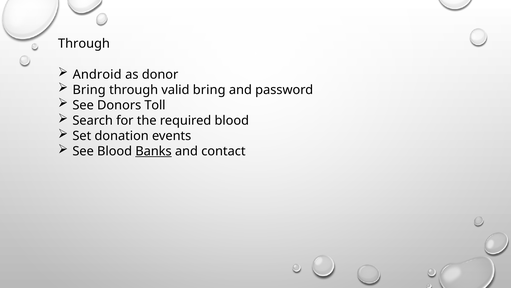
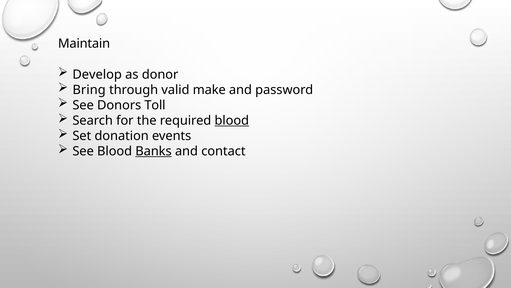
Through: Through -> Maintain (84, 44)
Android: Android -> Develop (97, 74)
valid bring: bring -> make (209, 90)
blood underline: none -> present (232, 120)
